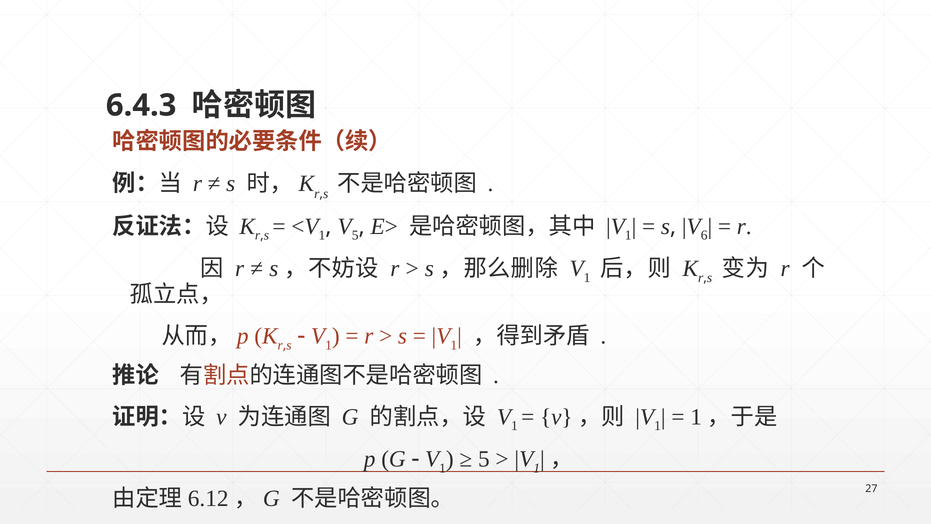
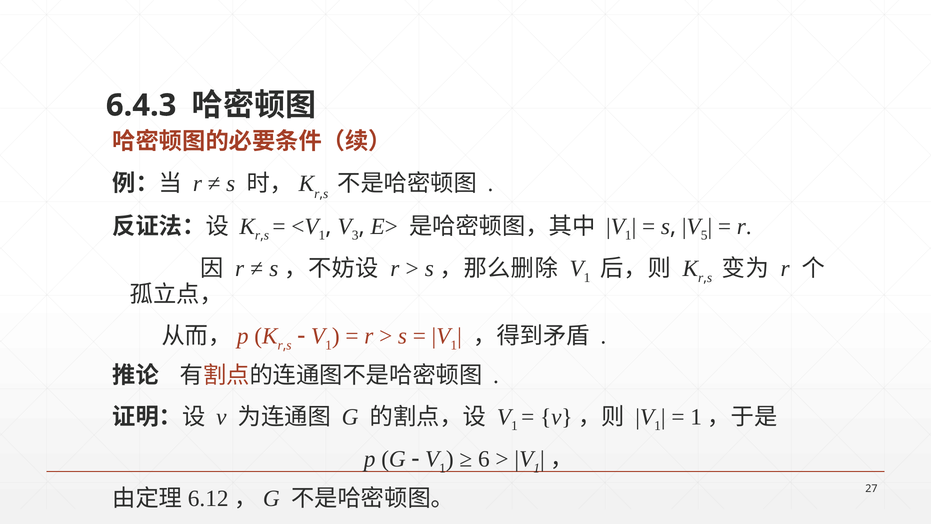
V 5: 5 -> 3 (355, 235)
6: 6 -> 5 (704, 235)
5: 5 -> 6 (484, 459)
